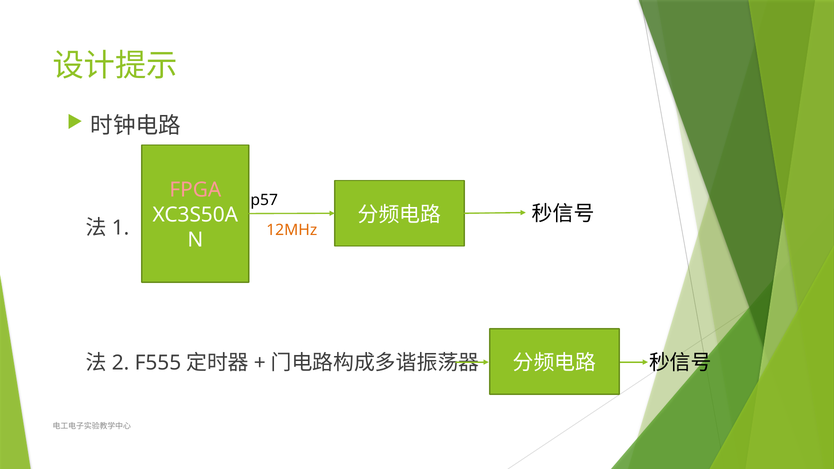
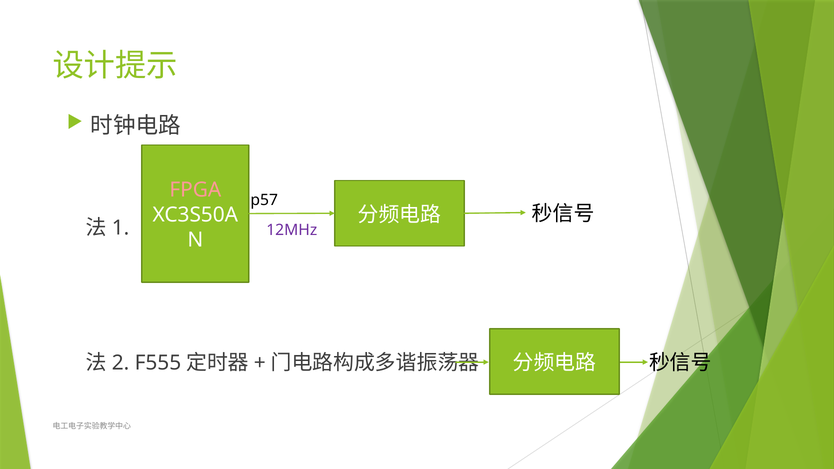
12MHz colour: orange -> purple (292, 230)
